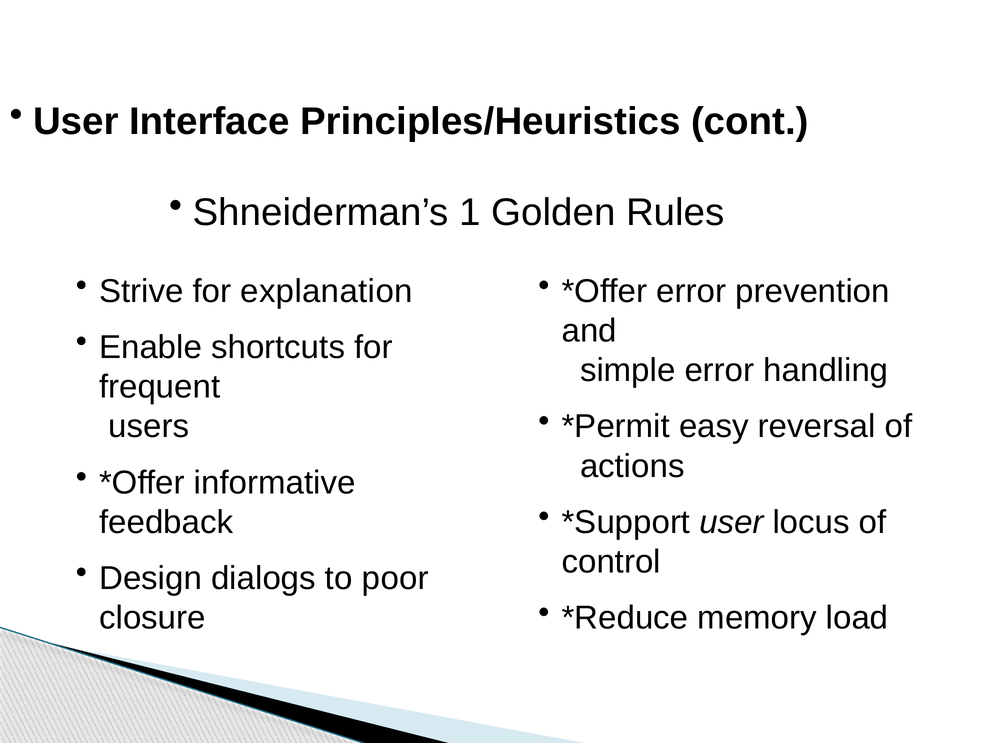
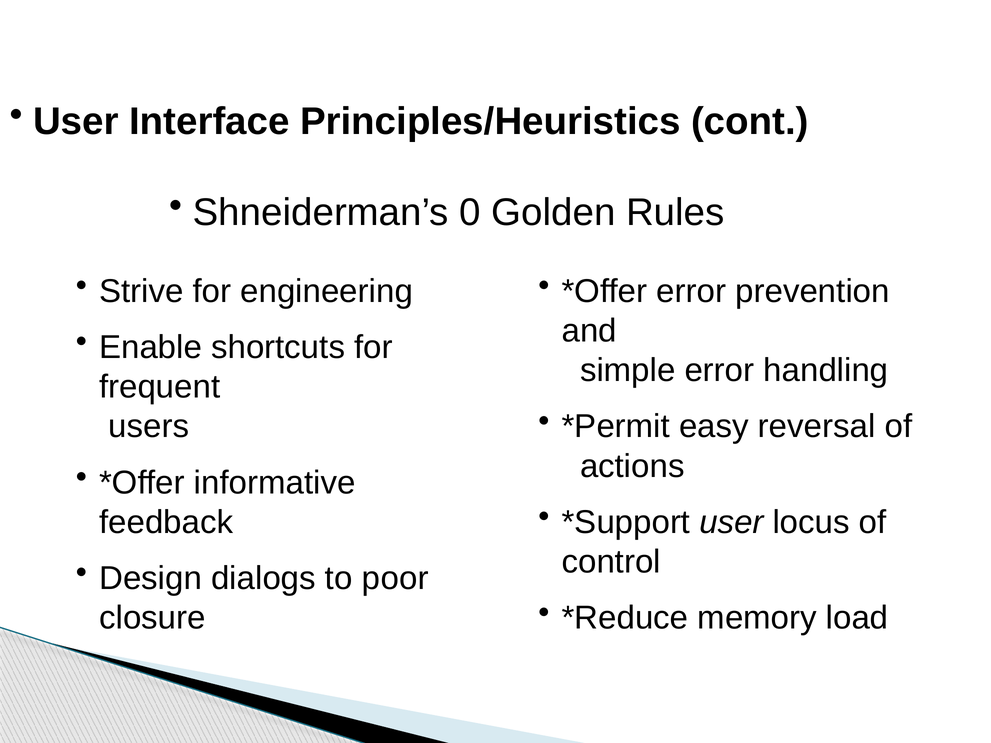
1: 1 -> 0 (470, 212)
explanation: explanation -> engineering (327, 291)
